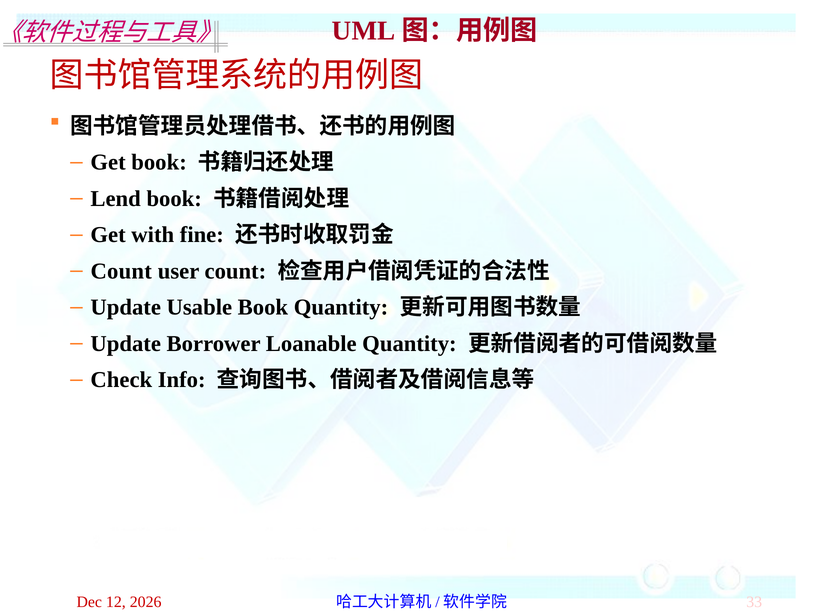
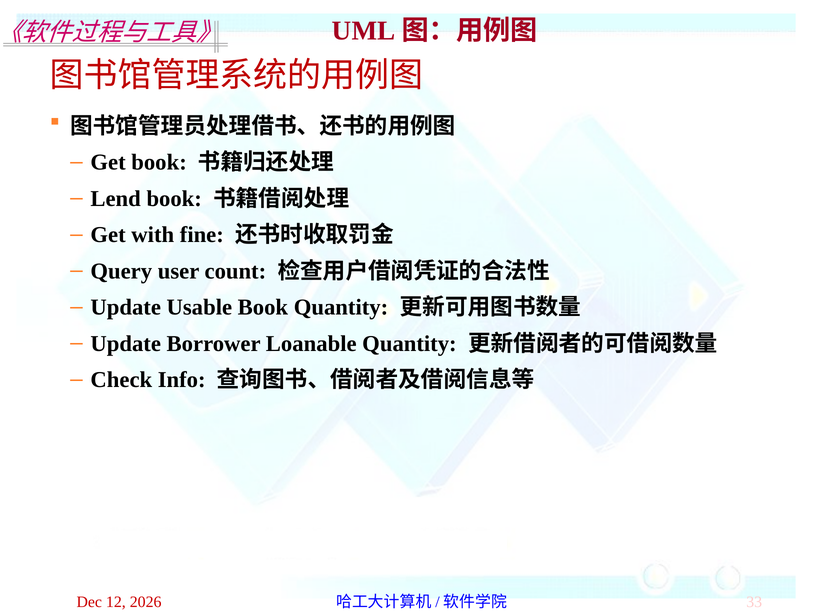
Count: Count -> Query (121, 271)
